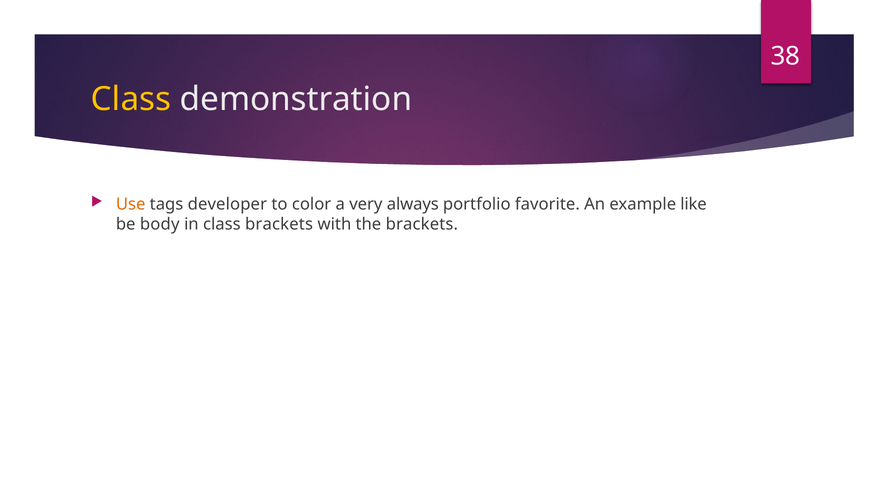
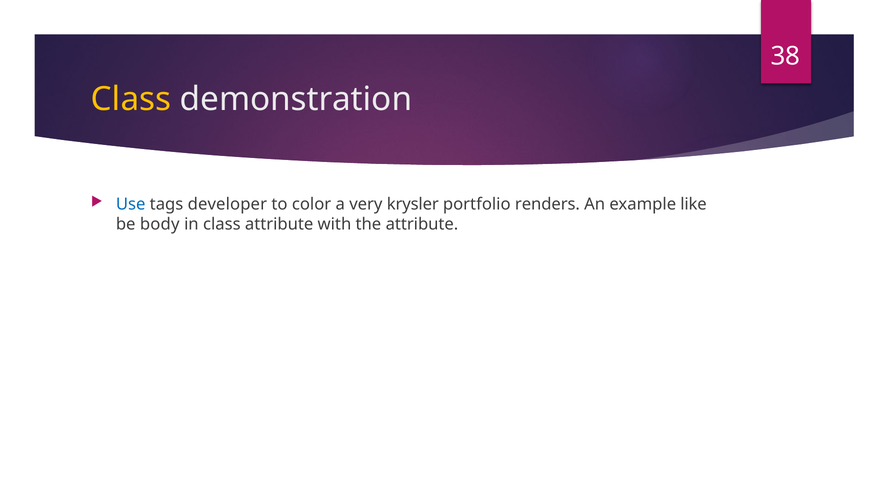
Use colour: orange -> blue (131, 204)
always: always -> krysler (413, 204)
favorite: favorite -> renders (547, 204)
class brackets: brackets -> attribute (279, 224)
the brackets: brackets -> attribute (422, 224)
